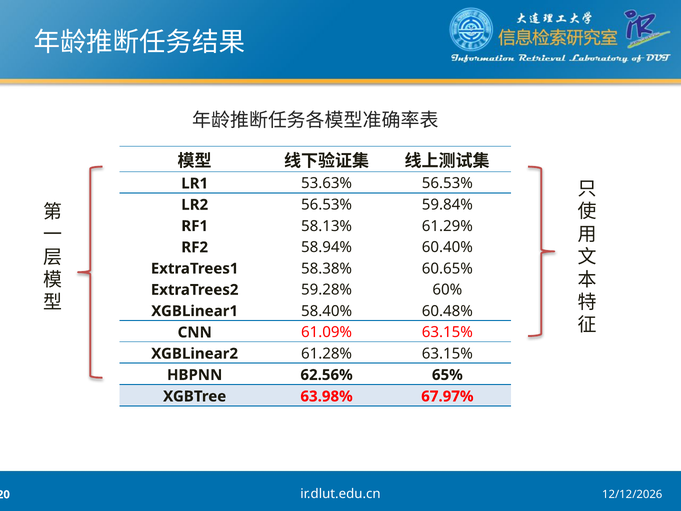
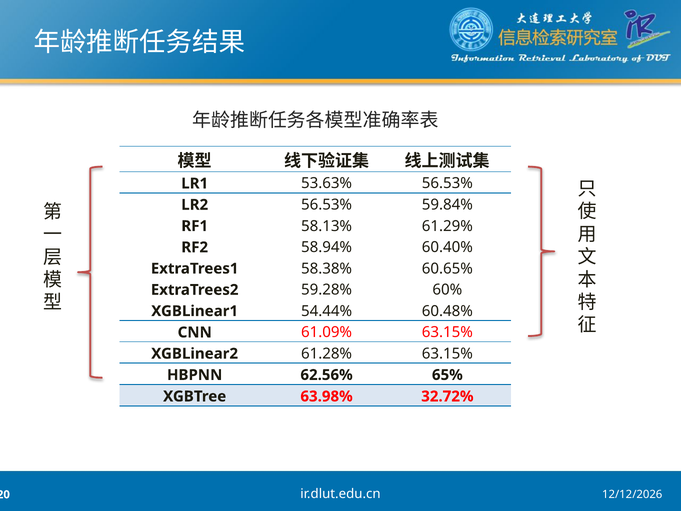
58.40%: 58.40% -> 54.44% (327, 311)
67.97%: 67.97% -> 32.72% (447, 396)
